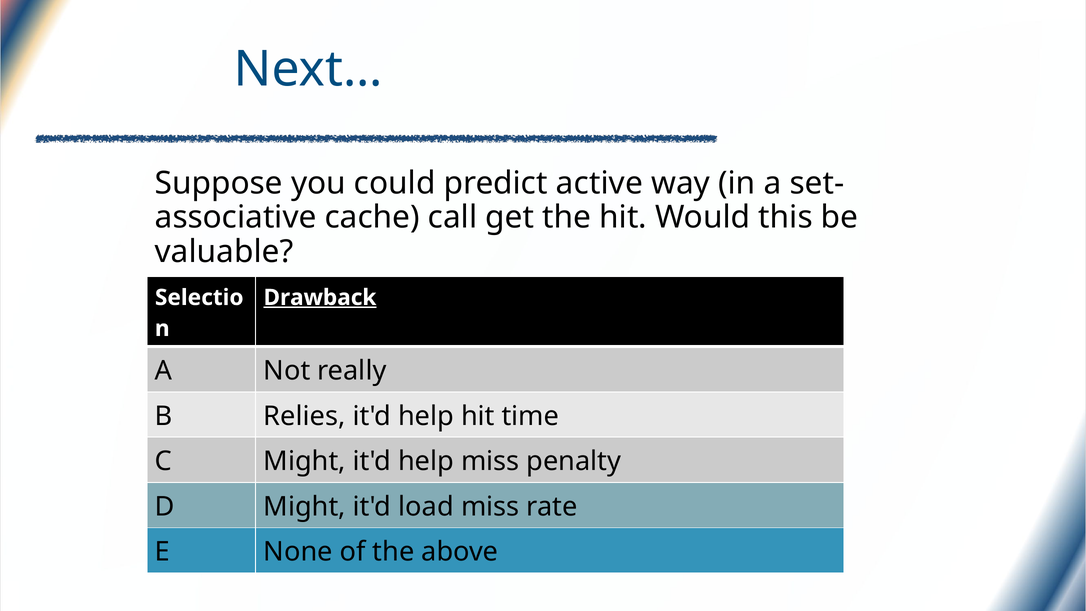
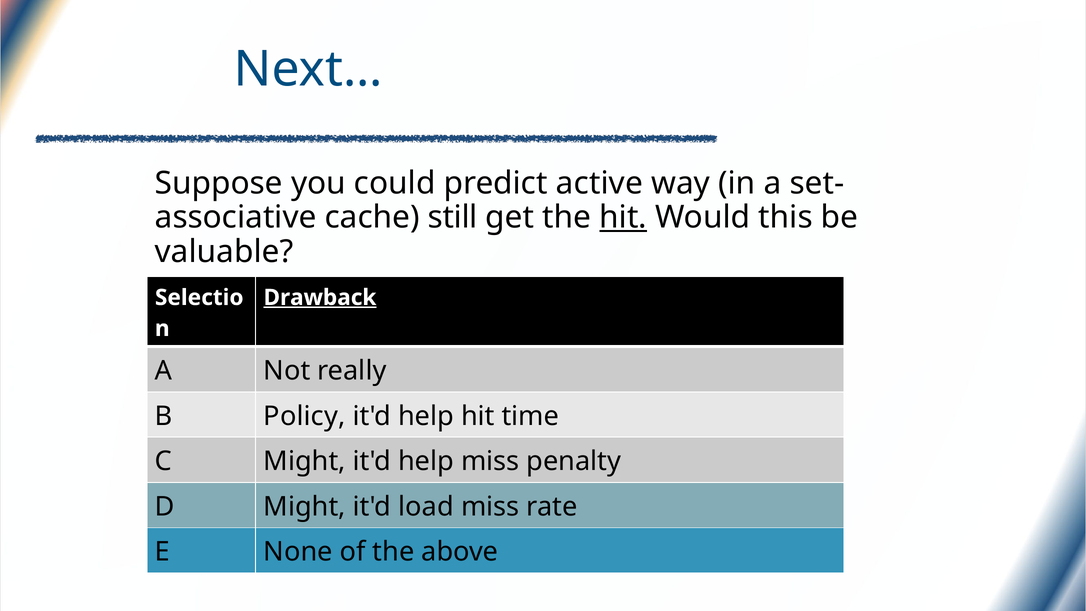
call: call -> still (453, 217)
hit underline: none -> present (623, 217)
Relies: Relies -> Policy (304, 416)
